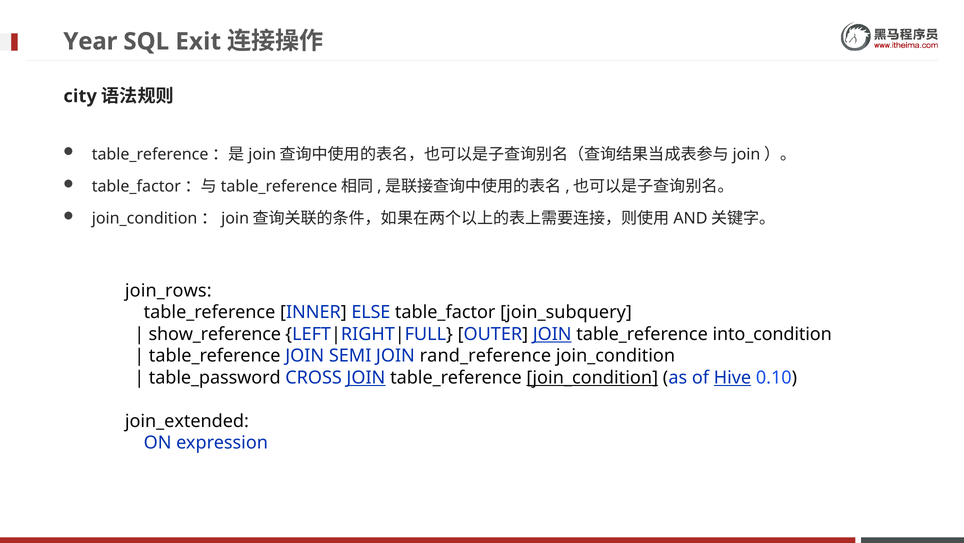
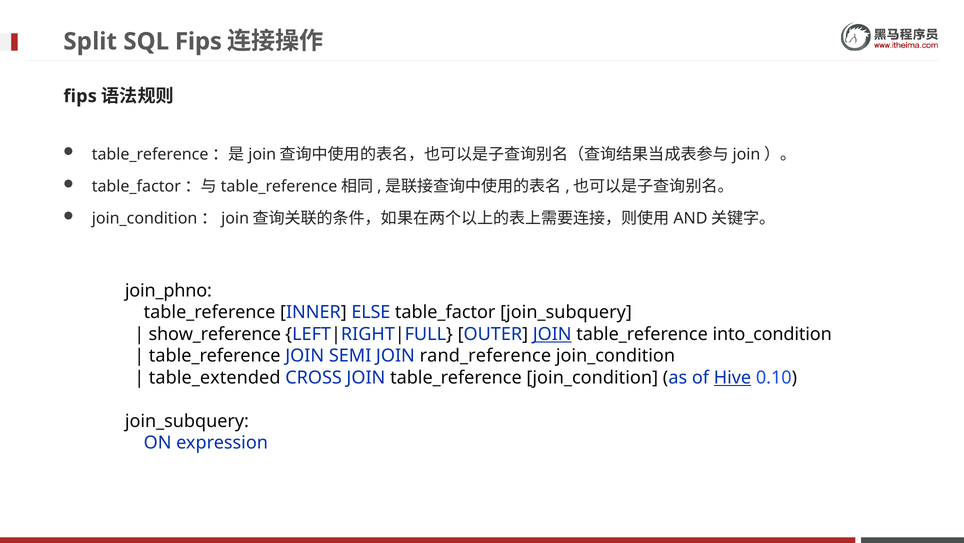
Year: Year -> Split (90, 41)
SQL Exit: Exit -> Fips (198, 41)
city: city -> fips (80, 96)
join_rows: join_rows -> join_phno (168, 290)
table_password: table_password -> table_extended (215, 377)
JOIN underline: present -> none (366, 377)
join_condition underline: present -> none (592, 377)
join_extended: join_extended -> join_subquery (187, 421)
